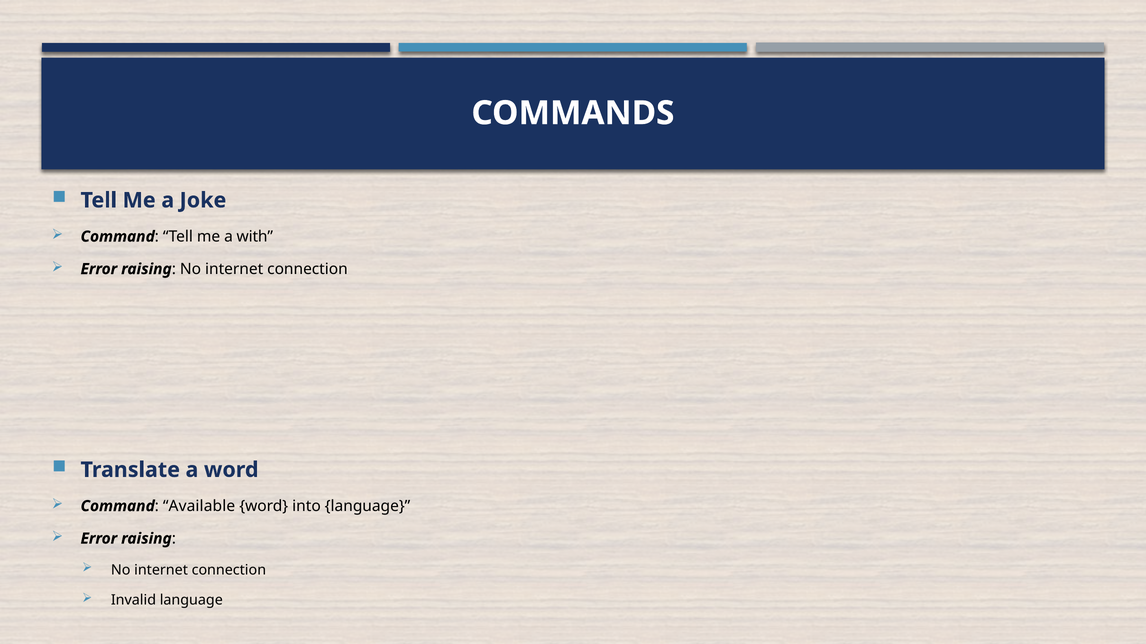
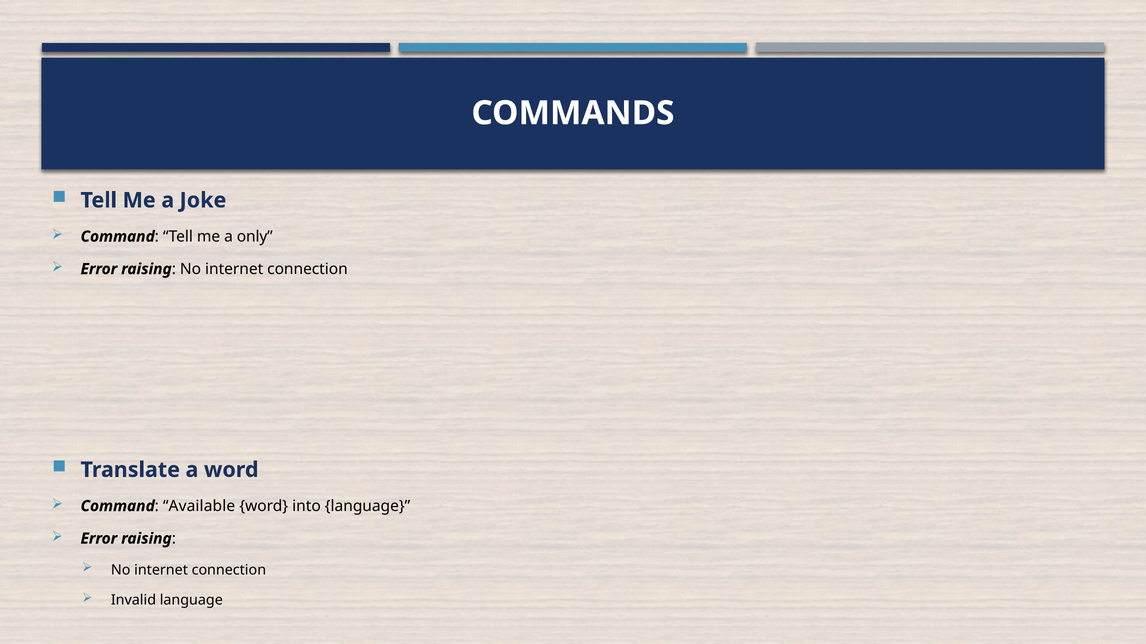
with: with -> only (255, 237)
